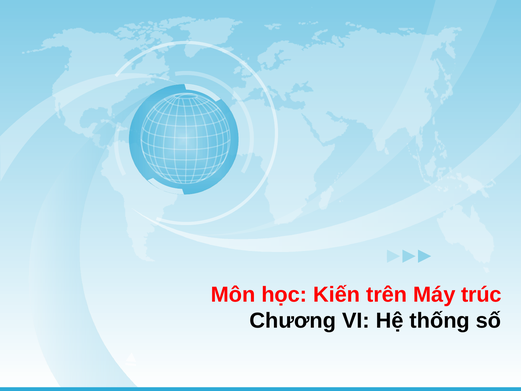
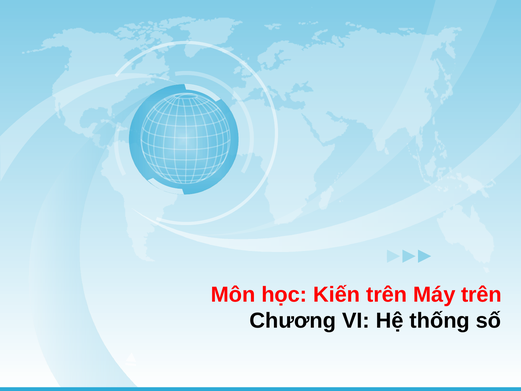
Máy trúc: trúc -> trên (481, 295)
